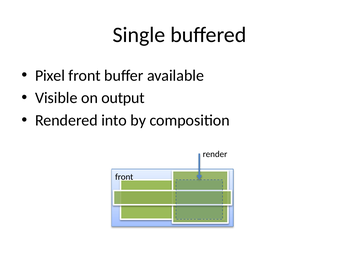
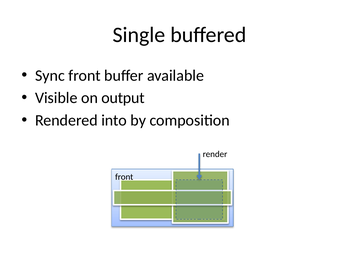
Pixel: Pixel -> Sync (50, 75)
